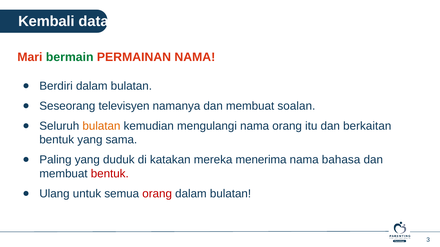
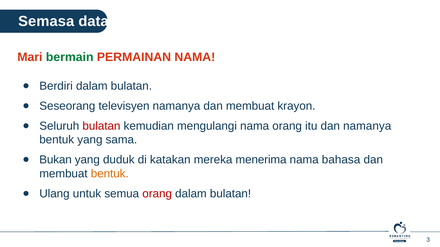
Kembali: Kembali -> Semasa (46, 22)
soalan: soalan -> krayon (296, 106)
bulatan colour: orange -> red (101, 126)
dan berkaitan: berkaitan -> namanya (367, 126)
Paling: Paling -> Bukan (56, 160)
bentuk colour: red -> orange (110, 174)
